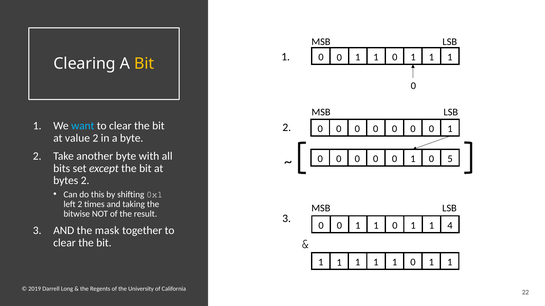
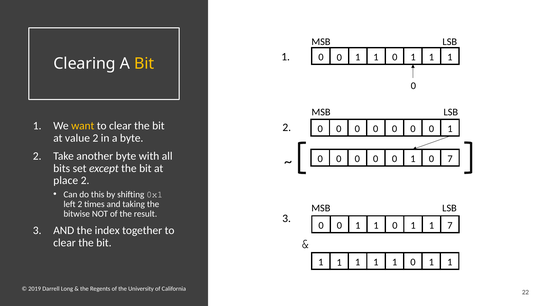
want colour: light blue -> yellow (83, 126)
0 5: 5 -> 7 (450, 159)
bytes: bytes -> place (66, 181)
1 4: 4 -> 7 (450, 226)
mask: mask -> index (107, 231)
